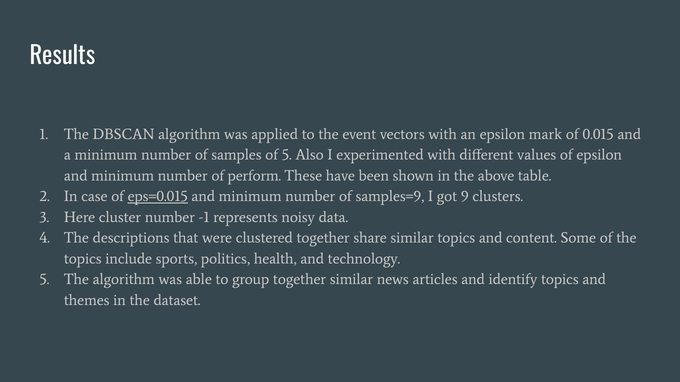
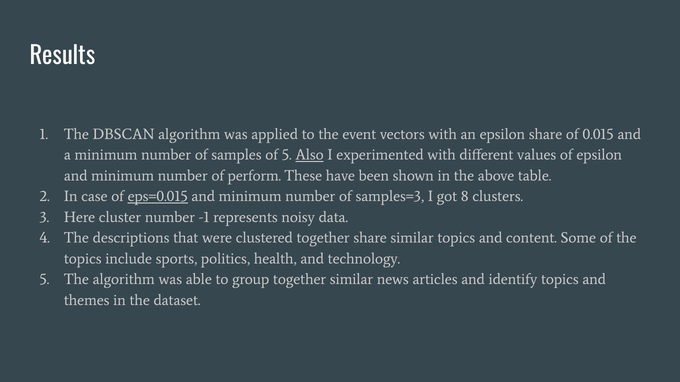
epsilon mark: mark -> share (546, 134)
Also underline: none -> present (310, 155)
samples=9: samples=9 -> samples=3 (390, 197)
9: 9 -> 8 (465, 197)
